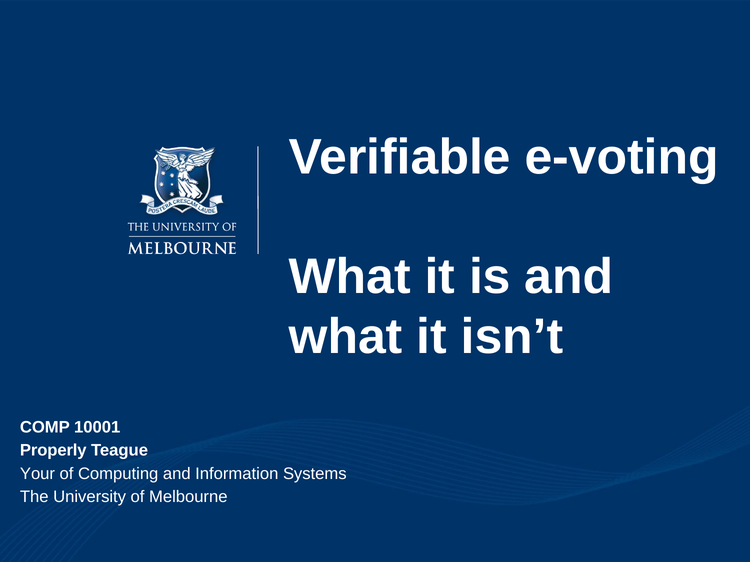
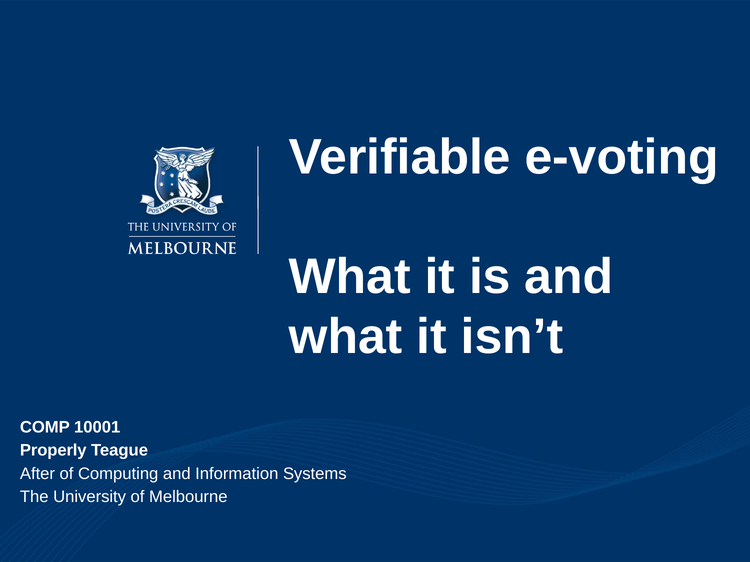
Your: Your -> After (37, 474)
